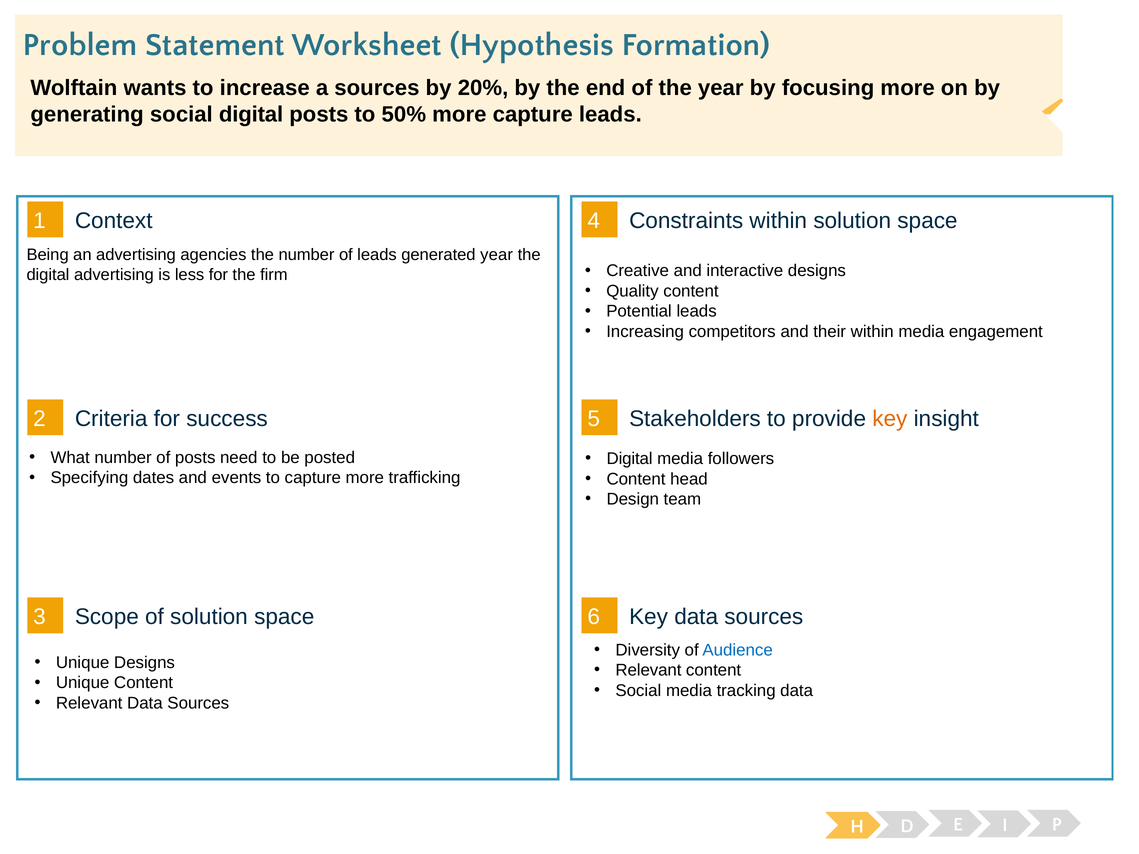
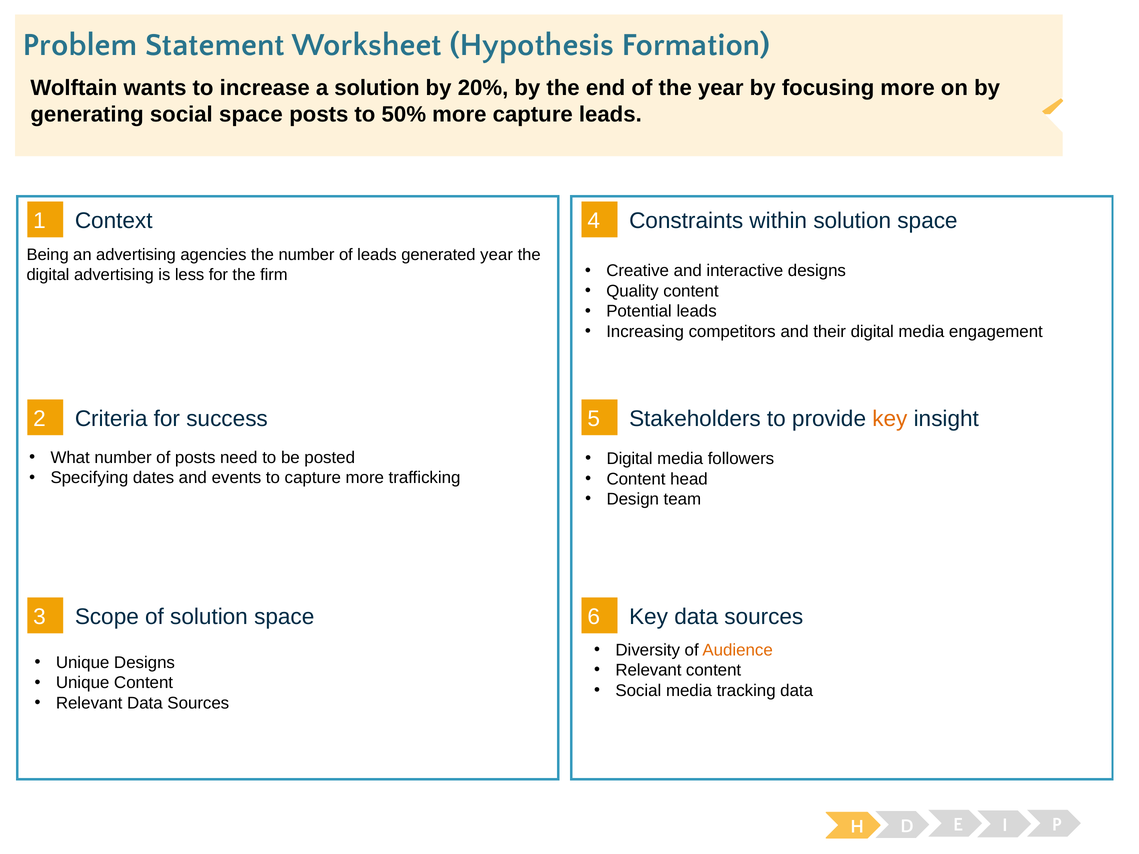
a sources: sources -> solution (377, 88)
social digital: digital -> space (251, 114)
their within: within -> digital (872, 332)
Audience colour: blue -> orange (738, 650)
